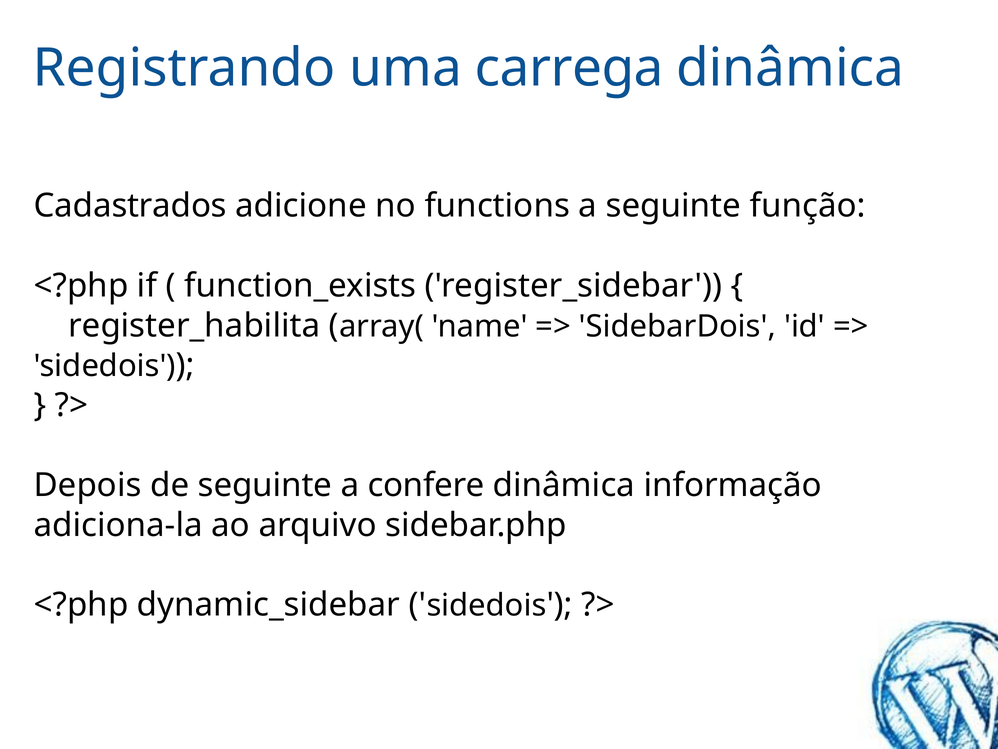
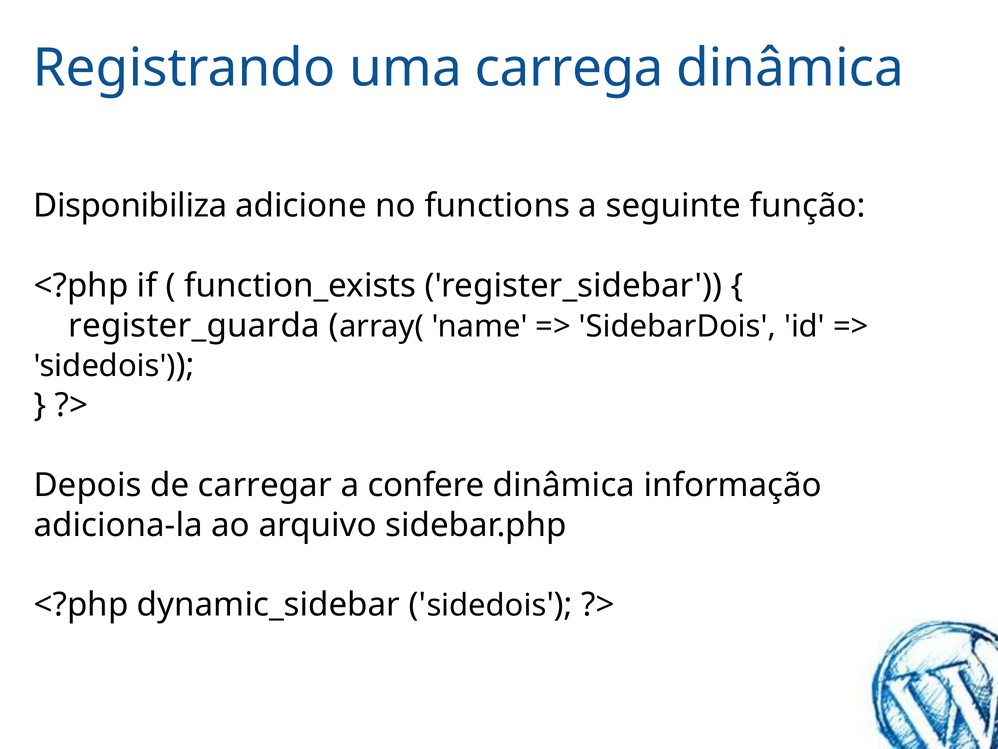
Cadastrados: Cadastrados -> Disponibiliza (130, 206)
register_habilita: register_habilita -> register_guarda (194, 325)
de seguinte: seguinte -> carregar (265, 485)
